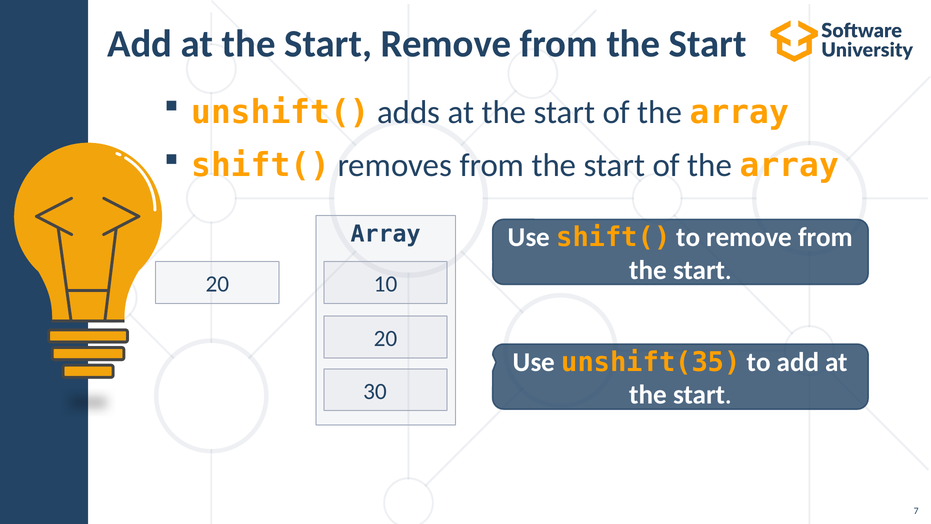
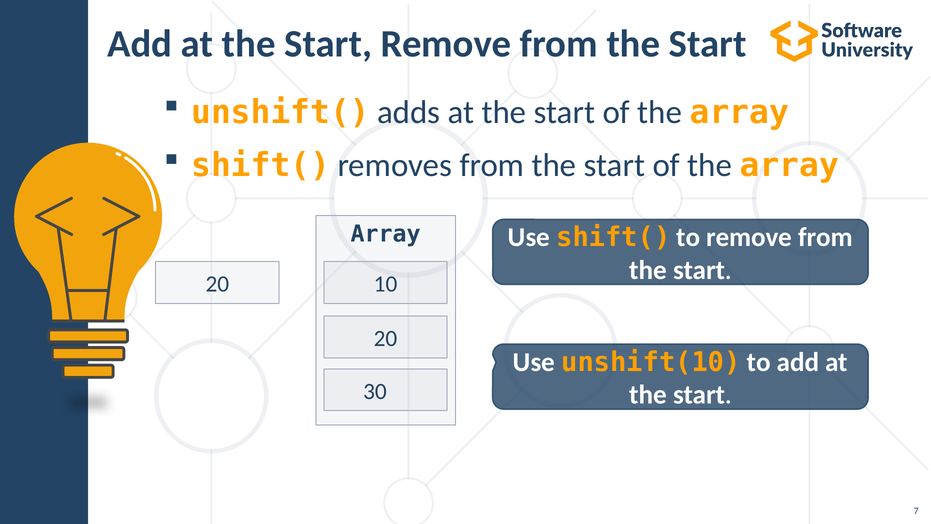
unshift(35: unshift(35 -> unshift(10 (651, 362)
